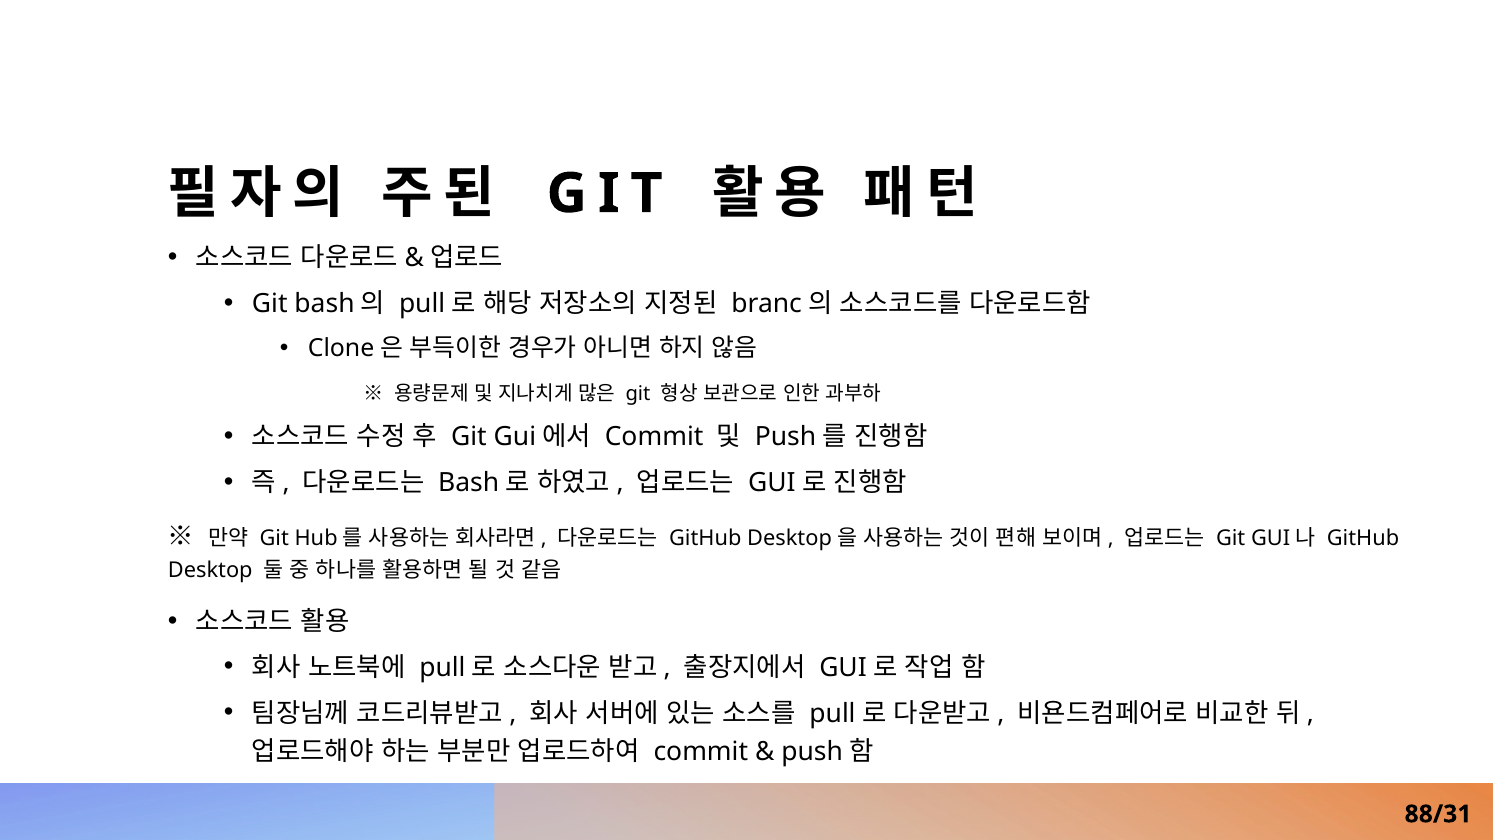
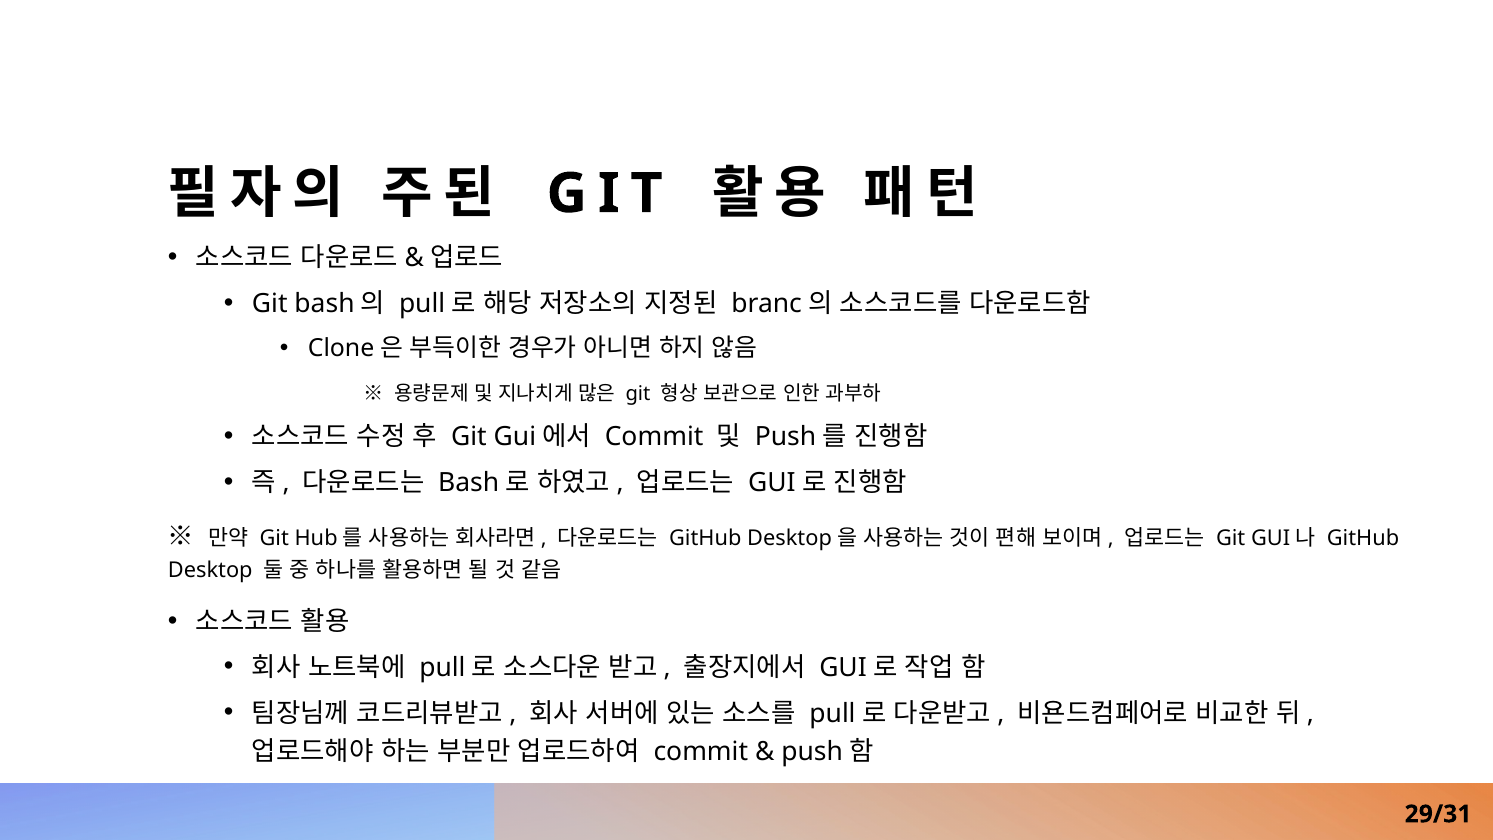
88/31: 88/31 -> 29/31 (1438, 814)
